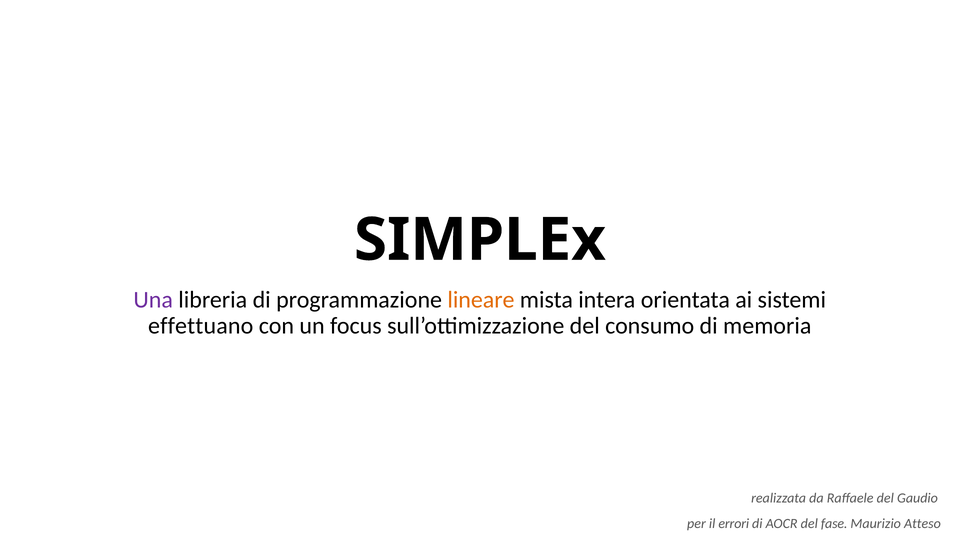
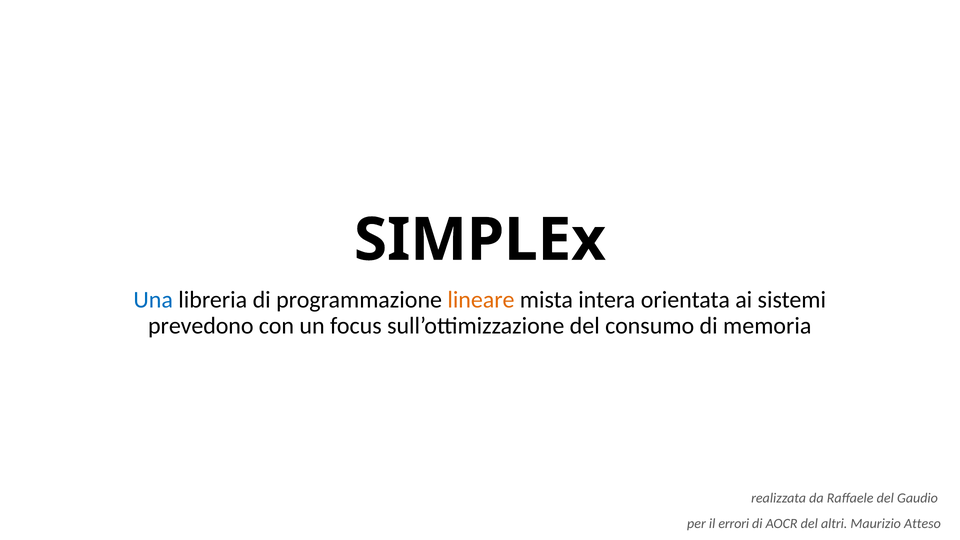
Una colour: purple -> blue (153, 300)
effettuano: effettuano -> prevedono (201, 326)
fase: fase -> altri (834, 523)
